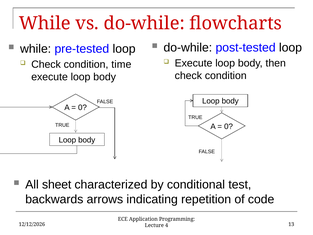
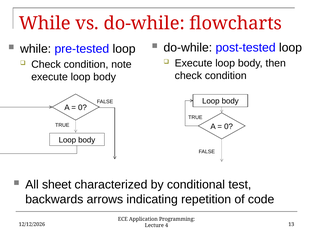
time: time -> note (121, 64)
